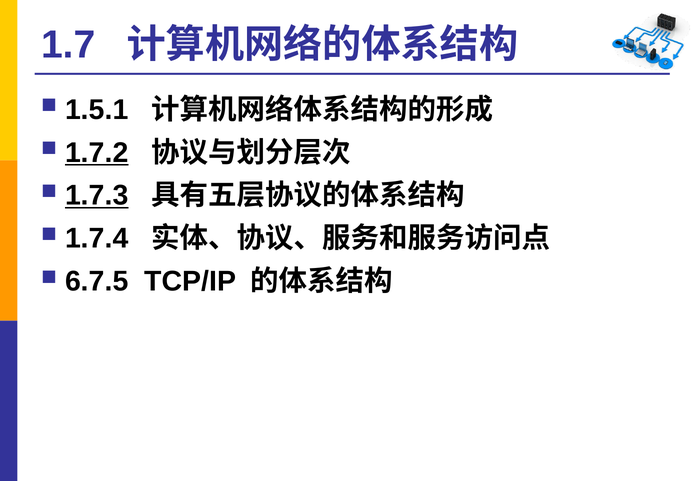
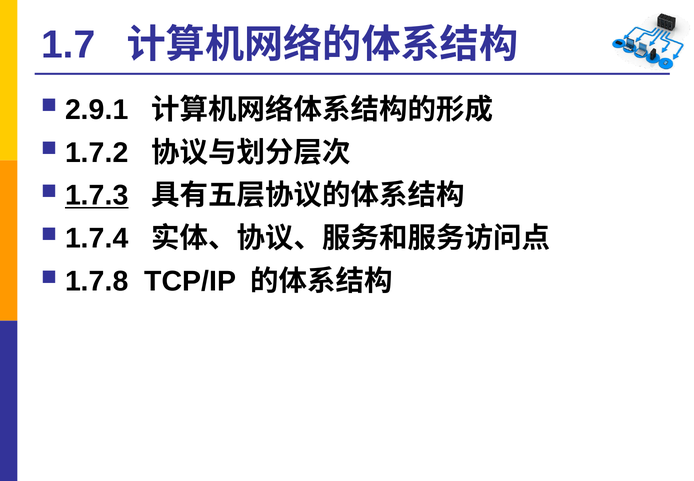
1.5.1: 1.5.1 -> 2.9.1 (97, 110)
1.7.2 underline: present -> none (97, 152)
6.7.5: 6.7.5 -> 1.7.8 (97, 281)
